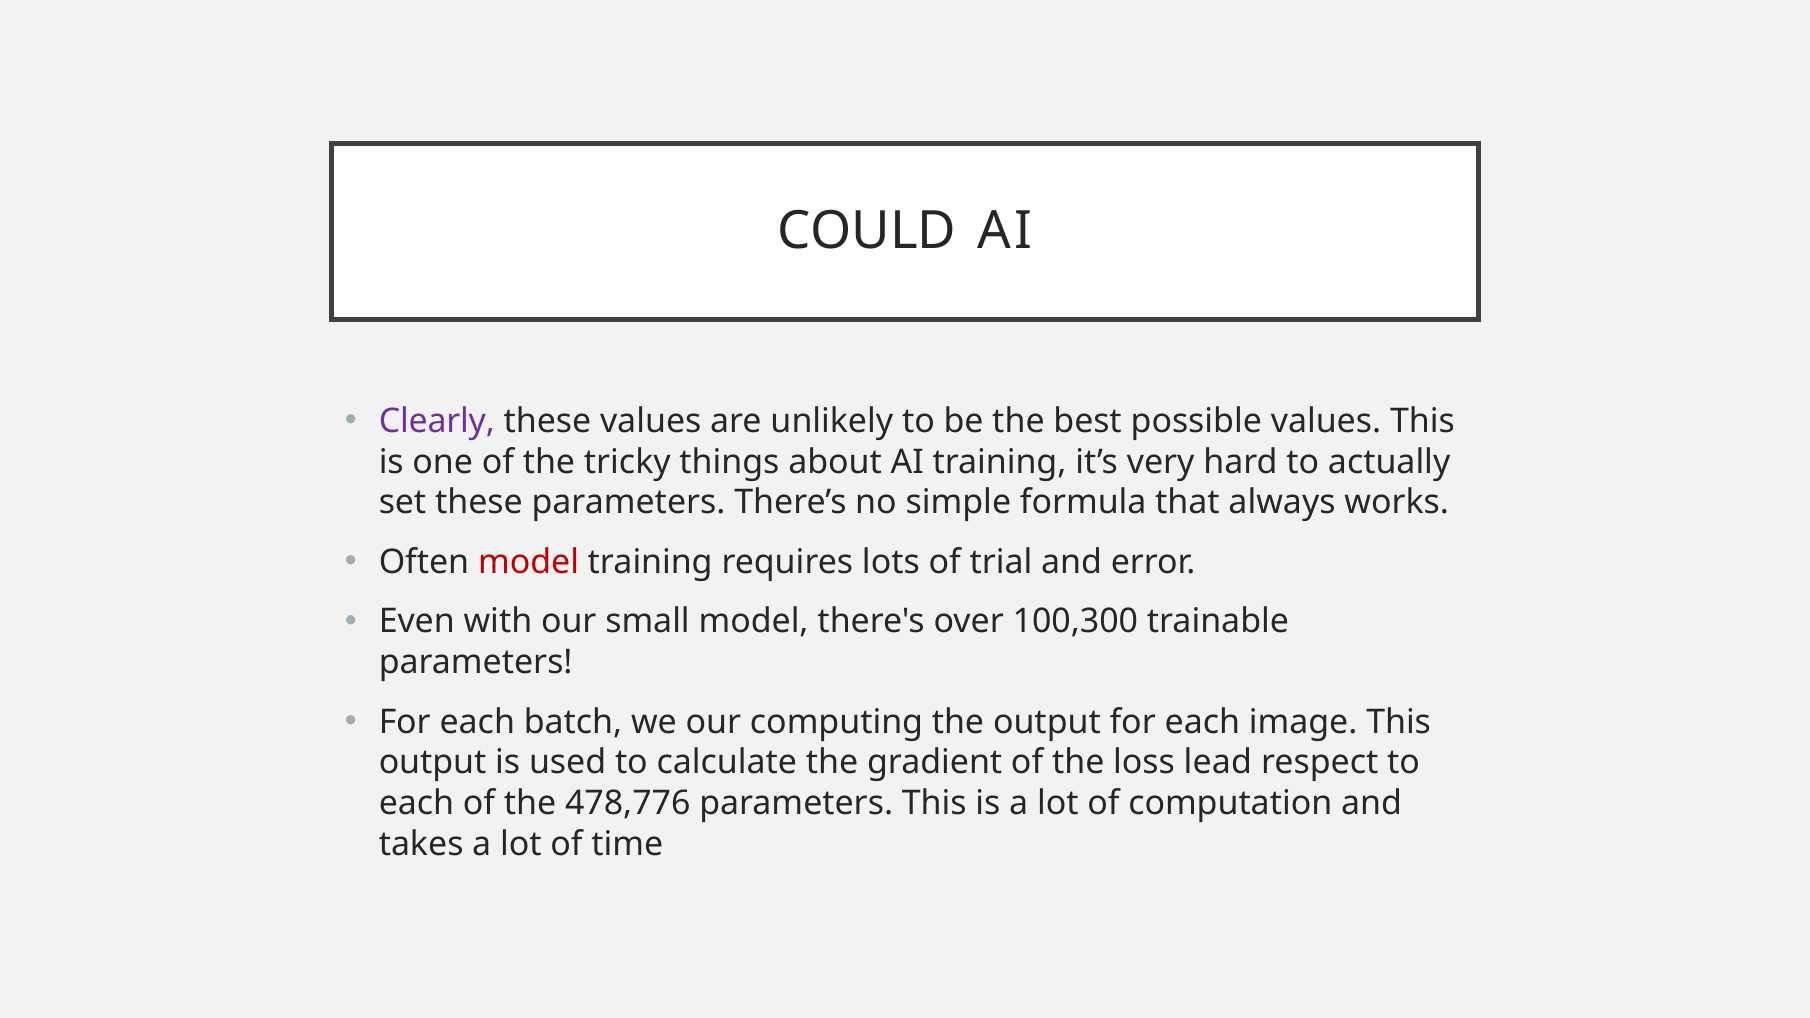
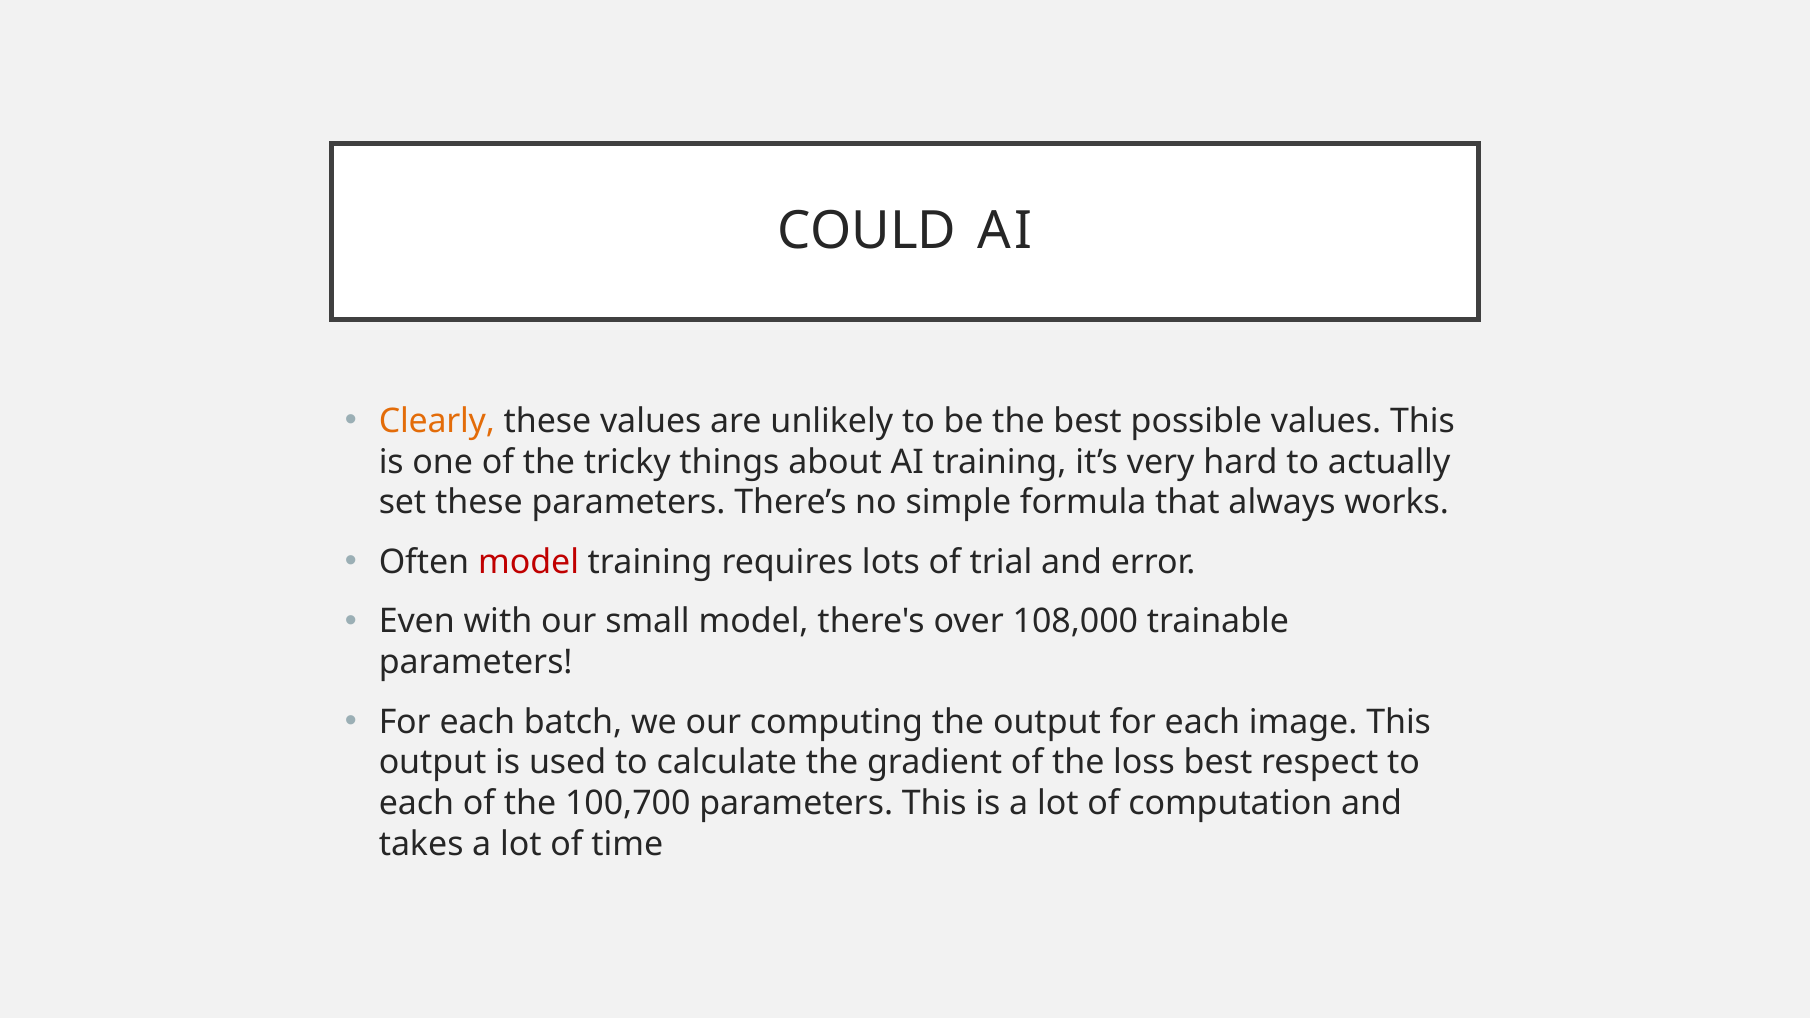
Clearly colour: purple -> orange (437, 421)
100,300: 100,300 -> 108,000 (1075, 622)
loss lead: lead -> best (1218, 763)
478,776: 478,776 -> 100,700 (628, 804)
